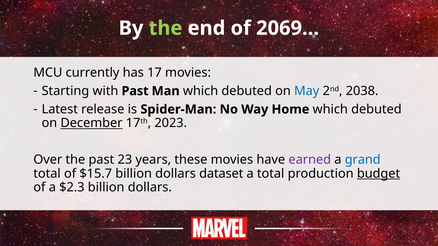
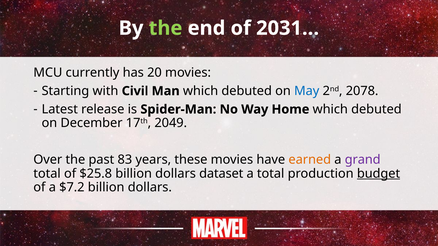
2069…: 2069… -> 2031… (288, 28)
17: 17 -> 20 (154, 73)
with Past: Past -> Civil (135, 91)
2038: 2038 -> 2078 (362, 91)
December underline: present -> none (92, 123)
2023: 2023 -> 2049 (171, 123)
23: 23 -> 83 (125, 160)
earned colour: purple -> orange (310, 160)
grand colour: blue -> purple (363, 160)
$15.7: $15.7 -> $25.8 (96, 174)
$2.3: $2.3 -> $7.2 (72, 188)
